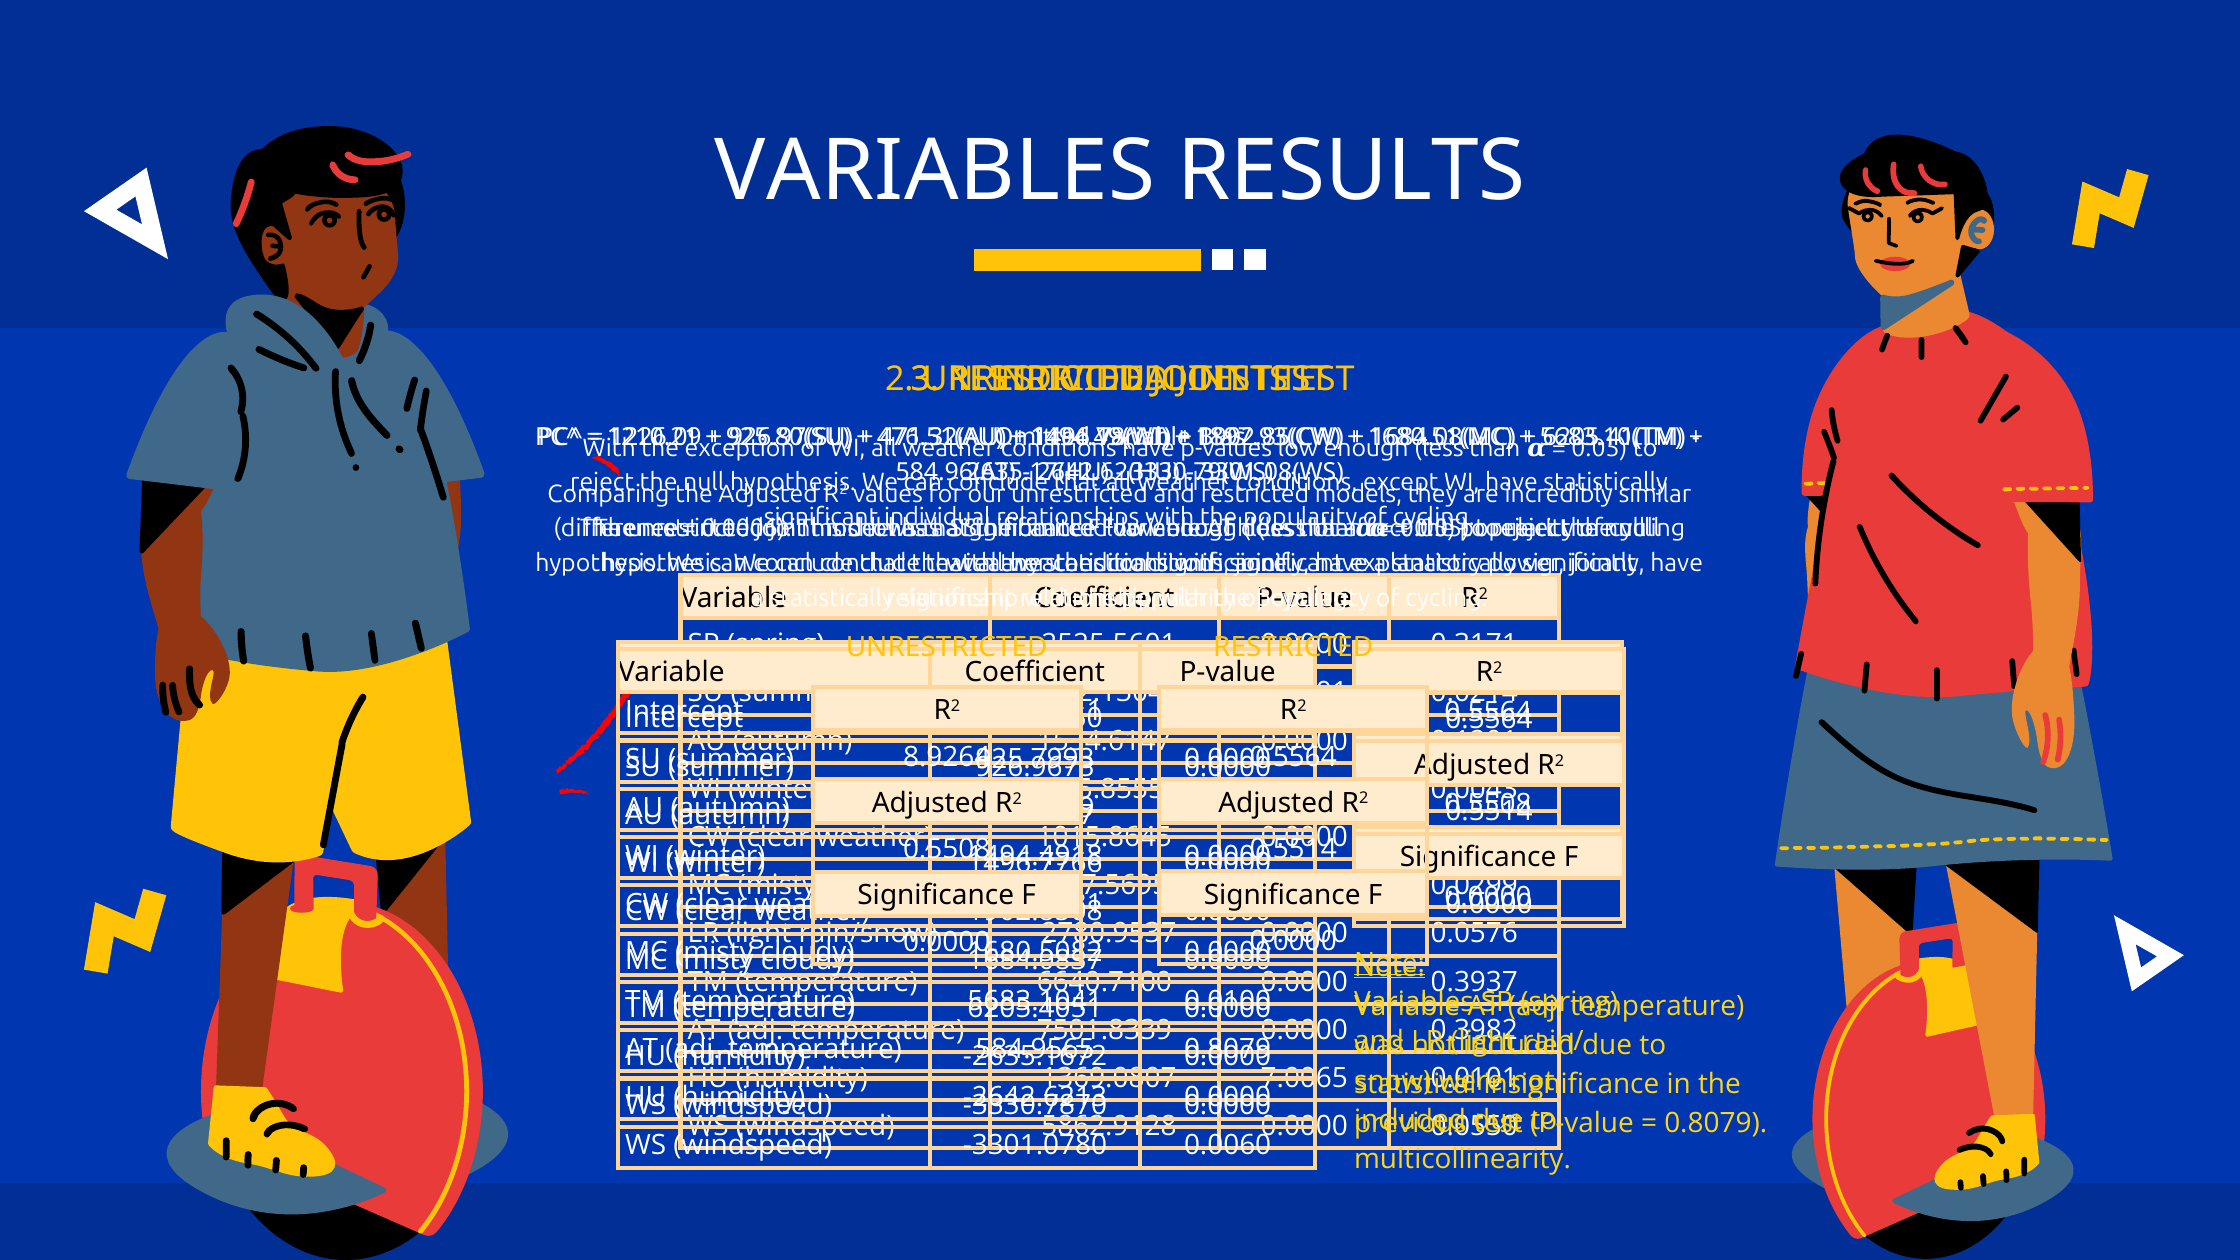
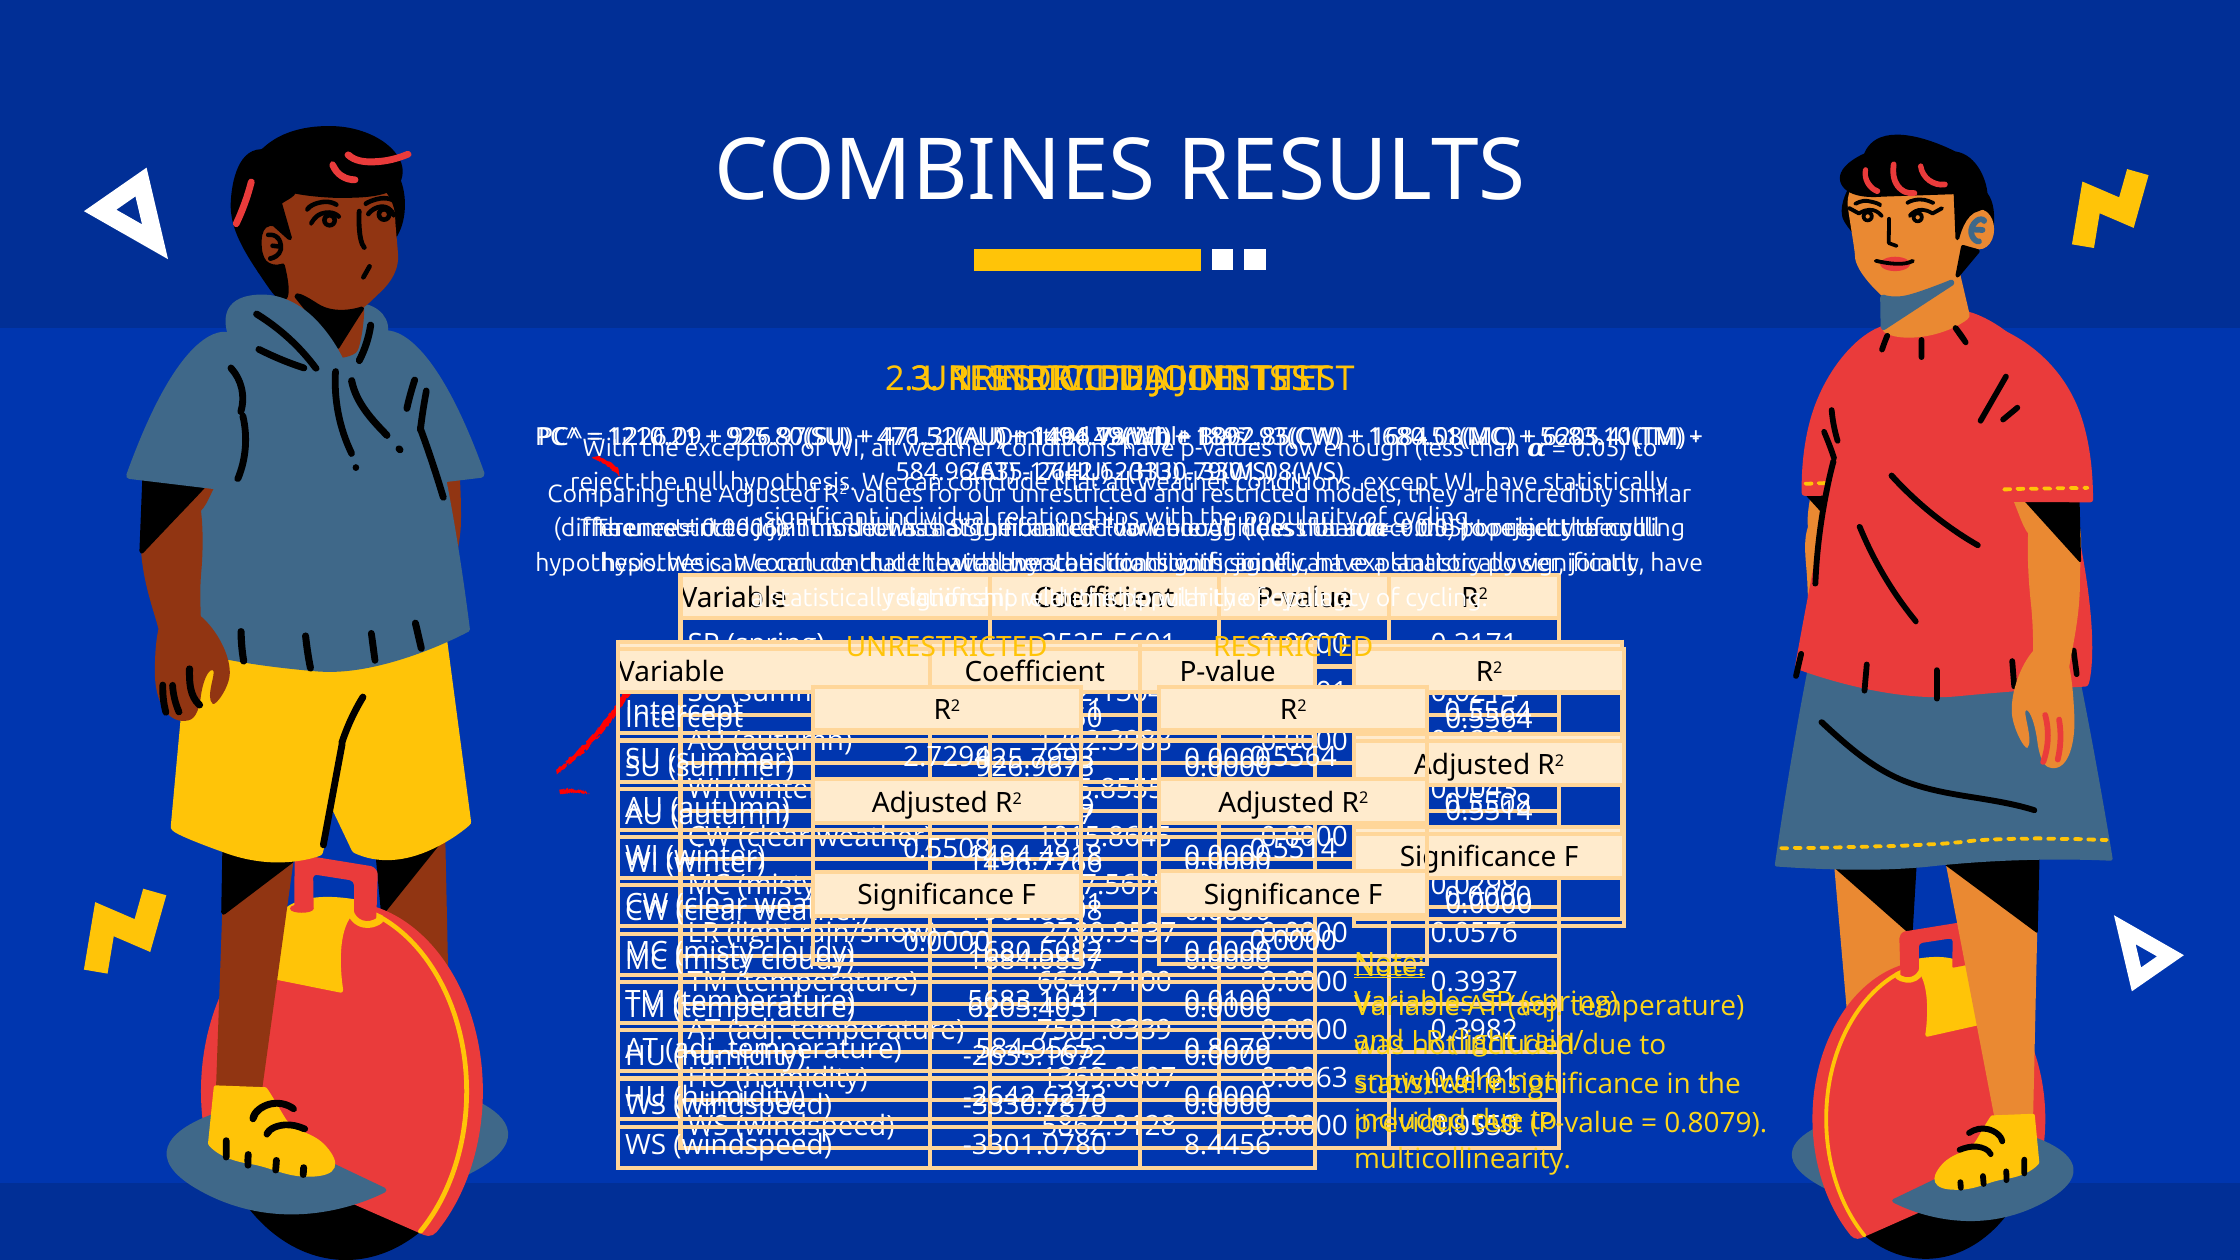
VARIABLES: VARIABLES -> COMBINES (935, 171)
1534.6147: 1534.6147 -> 1262.3988 (1104, 741)
8.9264: 8.9264 -> 2.7294 (947, 757)
7.0065: 7.0065 -> 0.0063 (1304, 1078)
0.0060: 0.0060 -> 8.4456 (1228, 1146)
